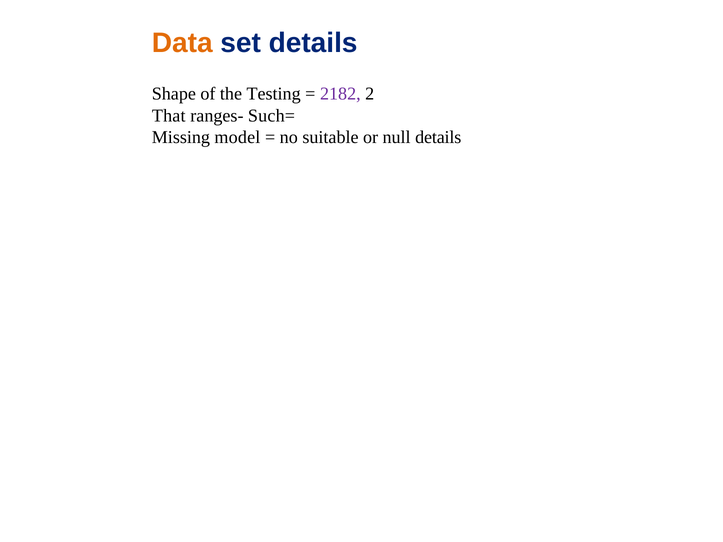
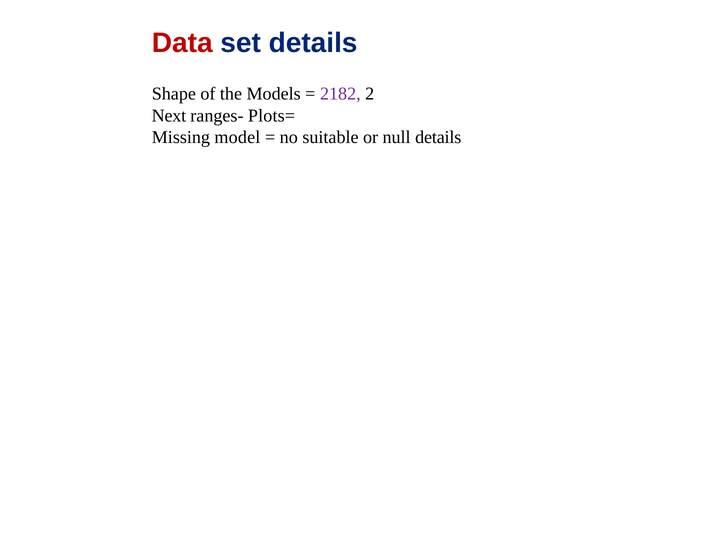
Data colour: orange -> red (182, 43)
Testing: Testing -> Models (274, 94)
That: That -> Next (169, 116)
Such=: Such= -> Plots= (272, 116)
